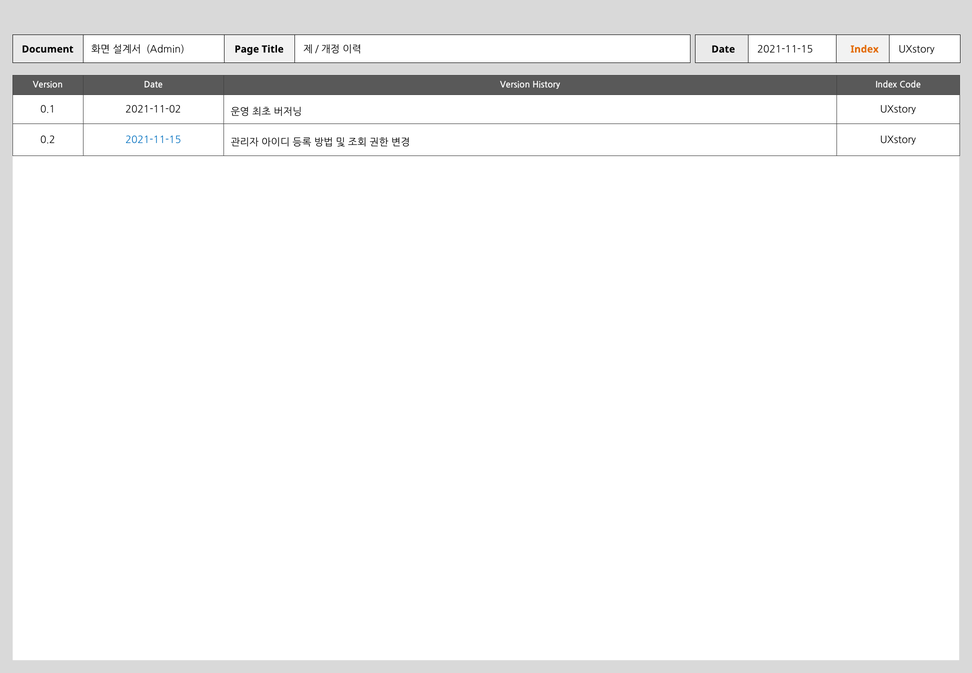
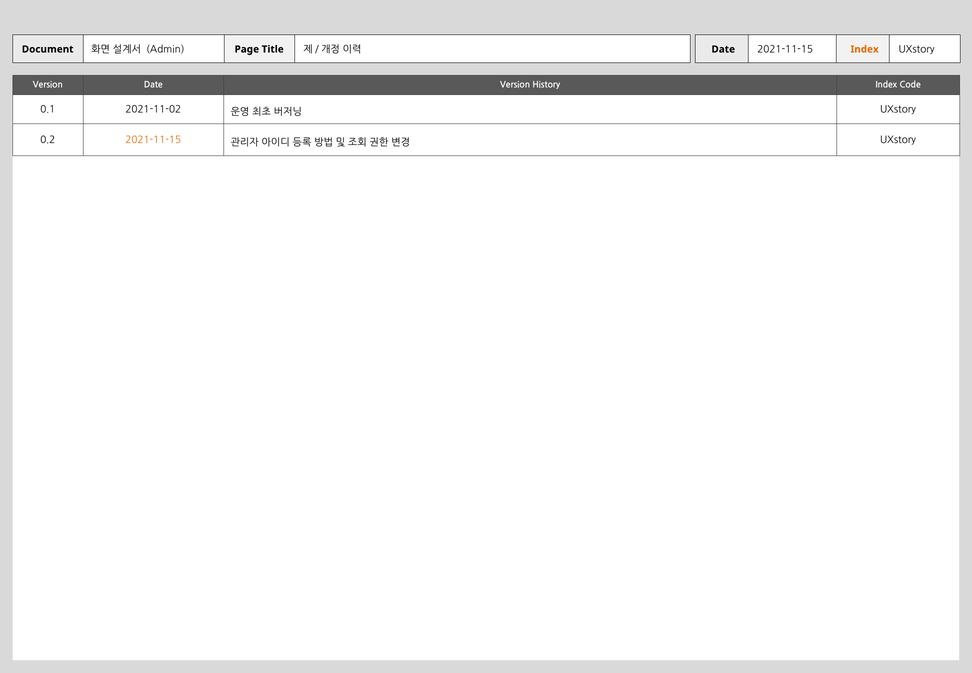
2021-11-15 colour: blue -> orange (153, 140)
